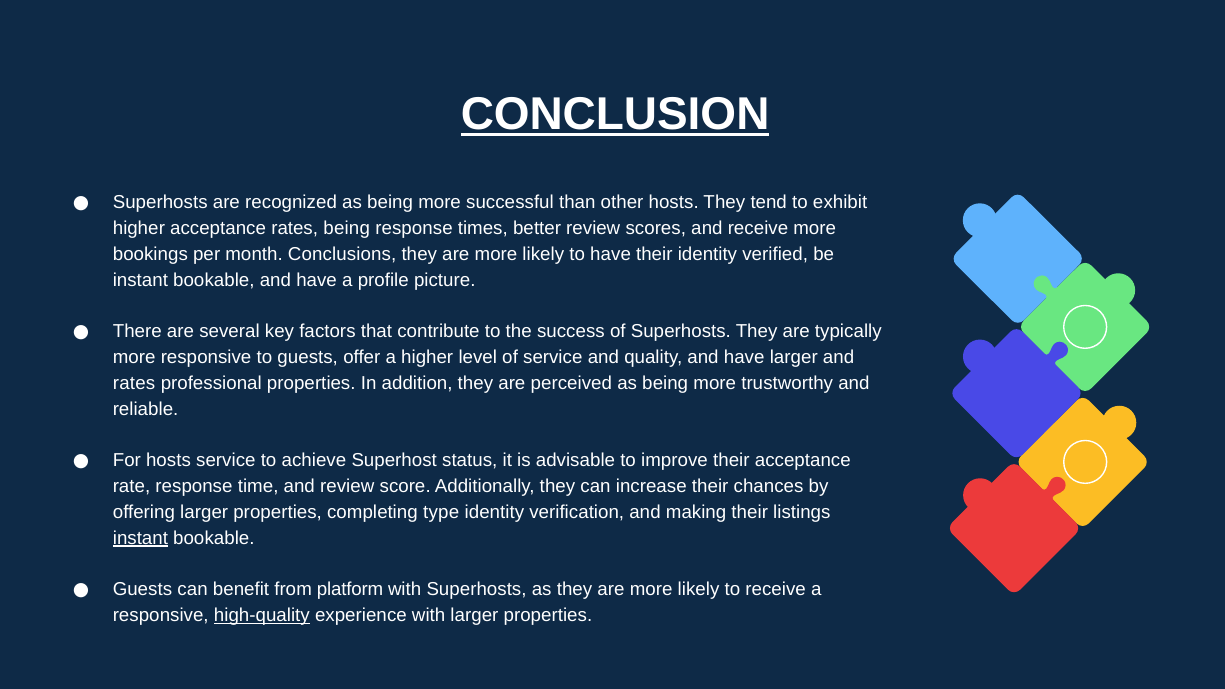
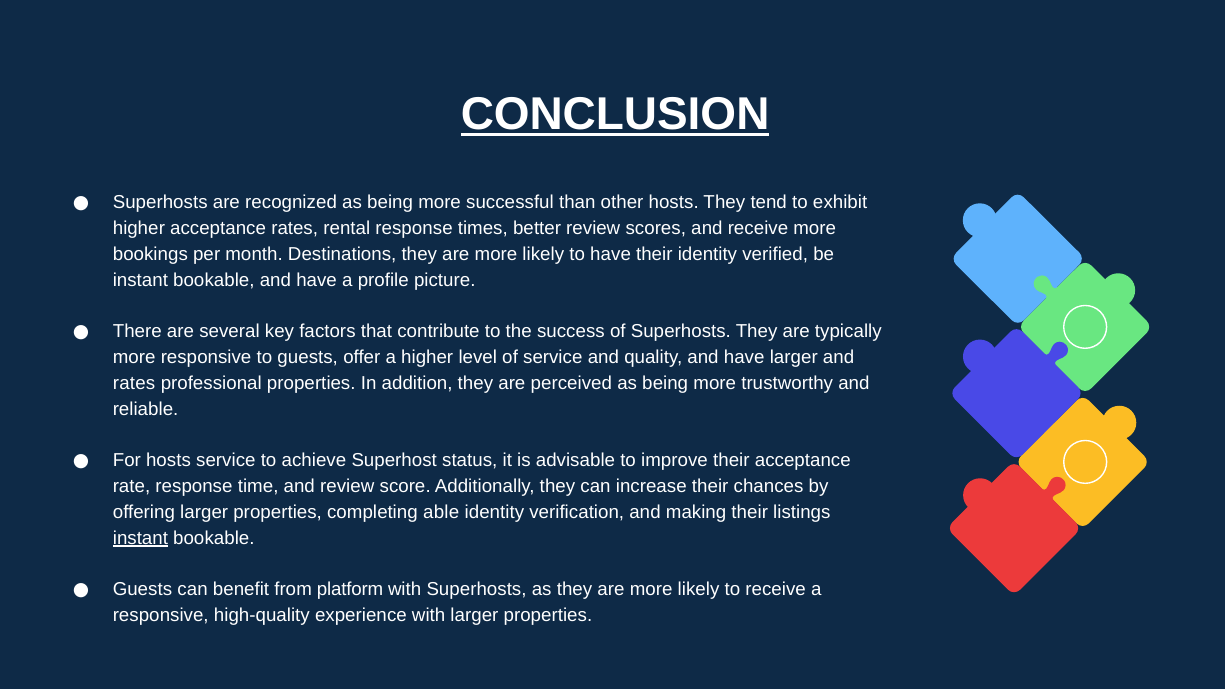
rates being: being -> rental (347, 228)
Conclusions: Conclusions -> Destinations (342, 254)
type: type -> able (441, 512)
high-quality underline: present -> none (262, 615)
